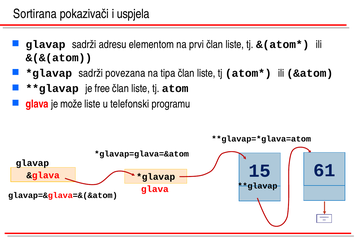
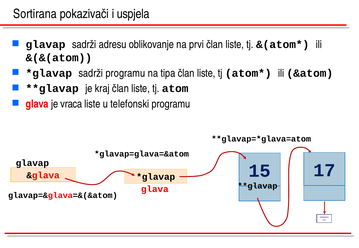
elementom: elementom -> oblikovanje (151, 45)
sadrži povezana: povezana -> programu (125, 73)
free: free -> kraj (102, 89)
može: može -> vraca (71, 104)
61: 61 -> 17 (324, 171)
